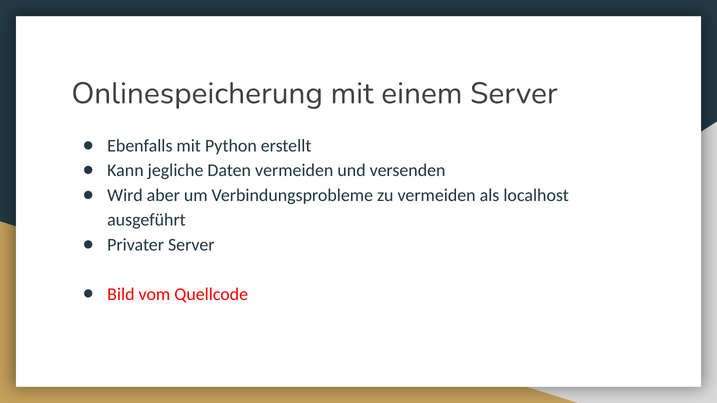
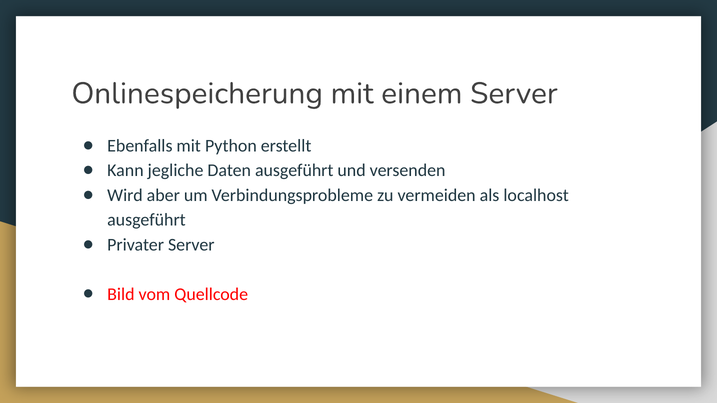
Daten vermeiden: vermeiden -> ausgeführt (294, 171)
